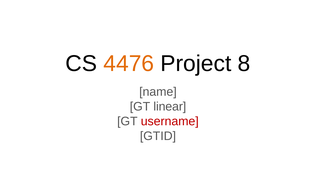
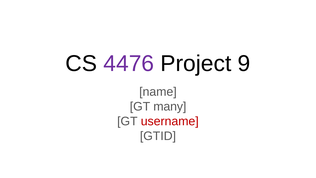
4476 colour: orange -> purple (129, 64)
8: 8 -> 9 (244, 64)
linear: linear -> many (170, 106)
